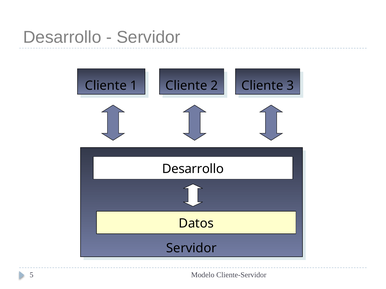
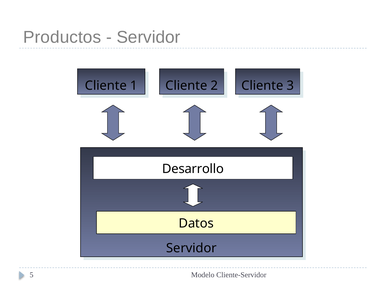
Desarrollo: Desarrollo -> Productos (62, 37)
